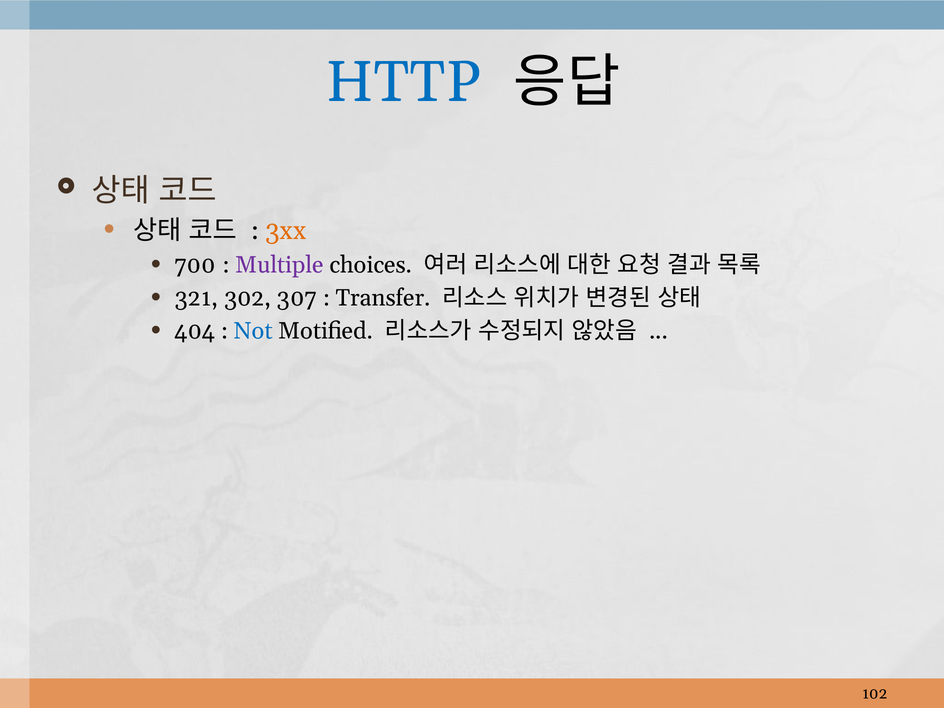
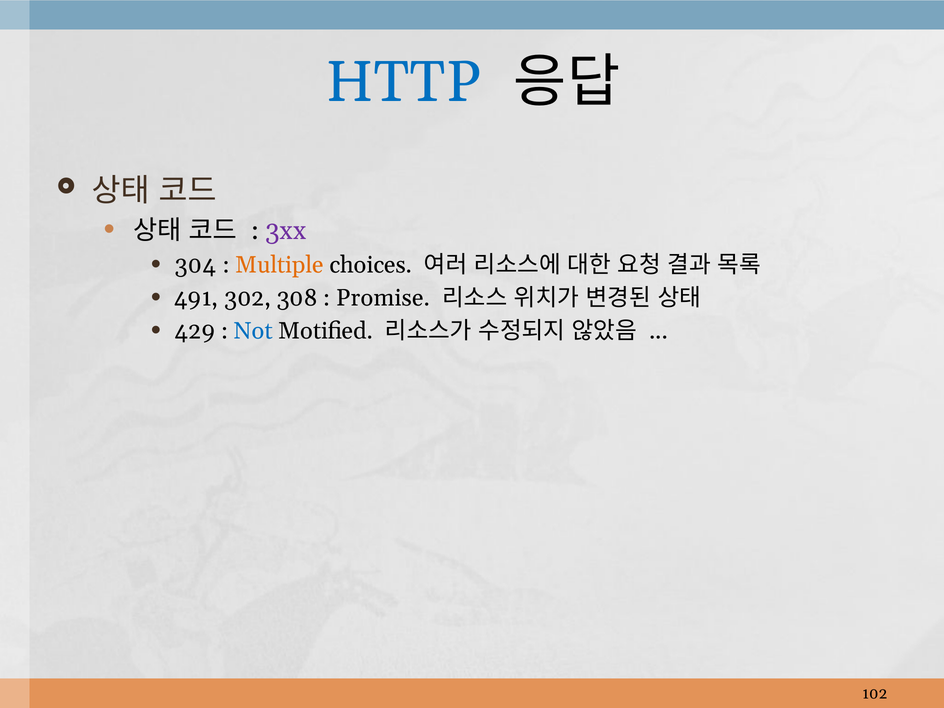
3xx colour: orange -> purple (286, 230)
700: 700 -> 304 (195, 265)
Multiple colour: purple -> orange (280, 265)
321: 321 -> 491 (196, 298)
307: 307 -> 308 (297, 298)
Transfer: Transfer -> Promise (383, 298)
404: 404 -> 429 (195, 331)
